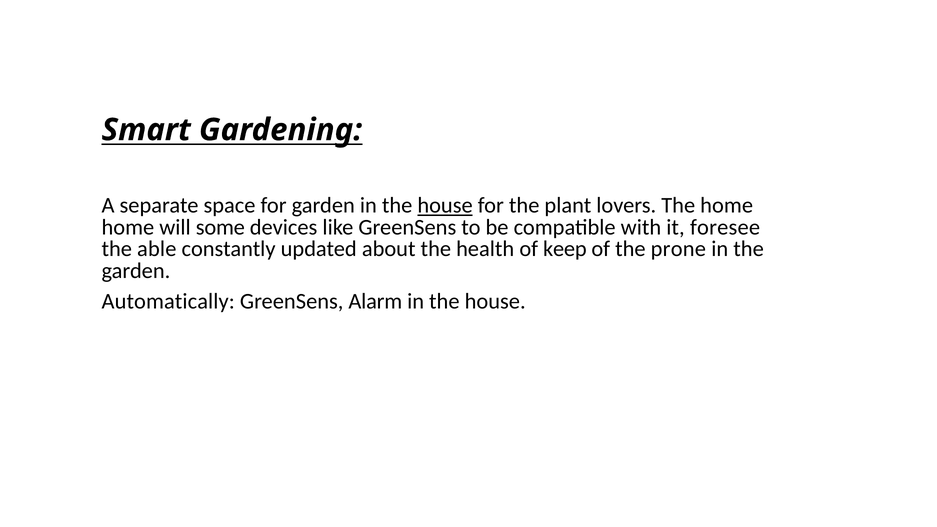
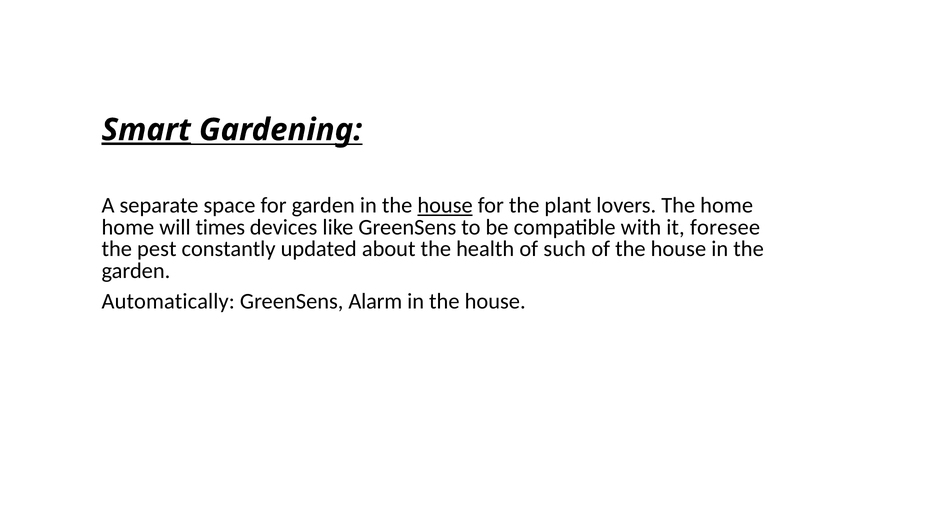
Smart underline: none -> present (146, 130)
some: some -> times (220, 227)
able: able -> pest (157, 249)
keep: keep -> such (565, 249)
of the prone: prone -> house (678, 249)
